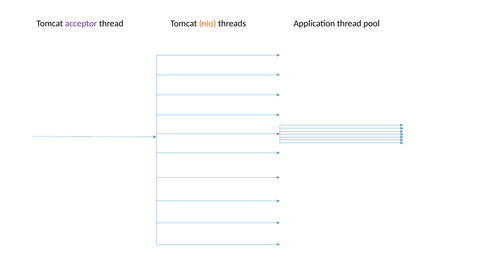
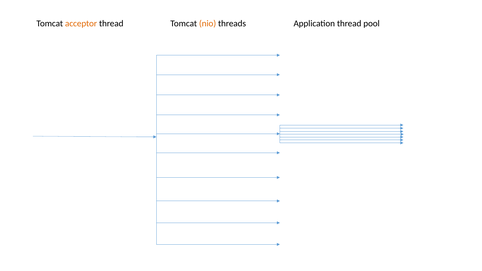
acceptor colour: purple -> orange (81, 24)
